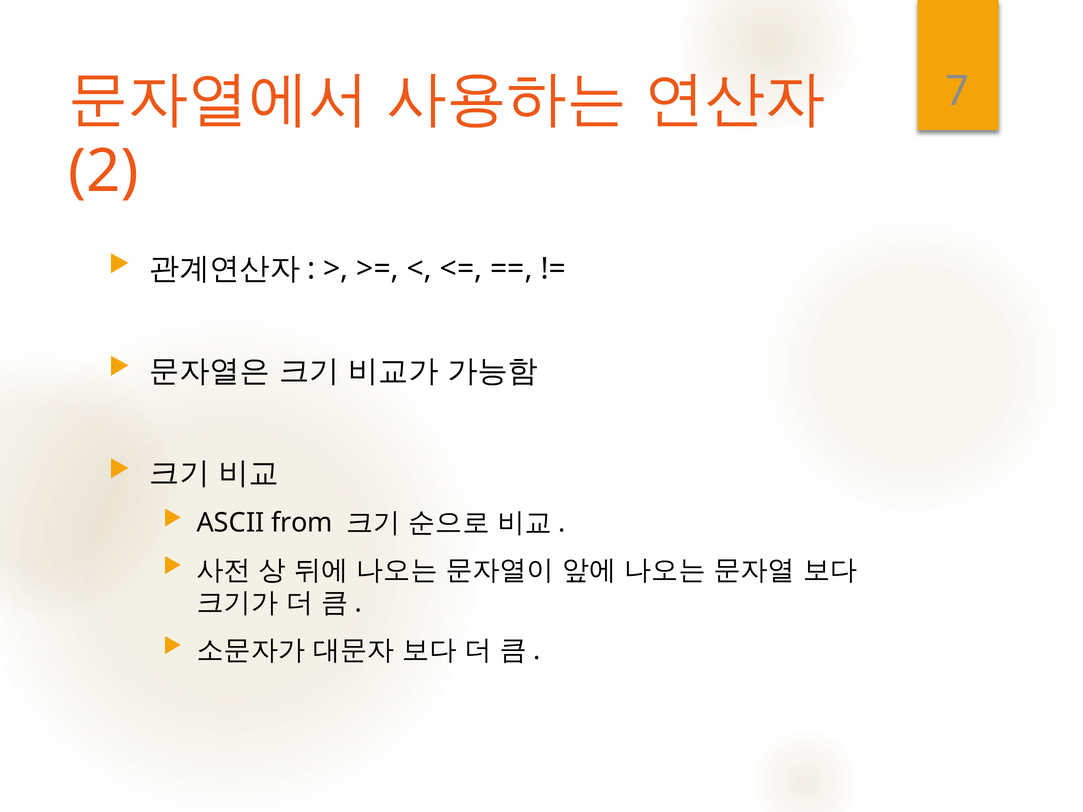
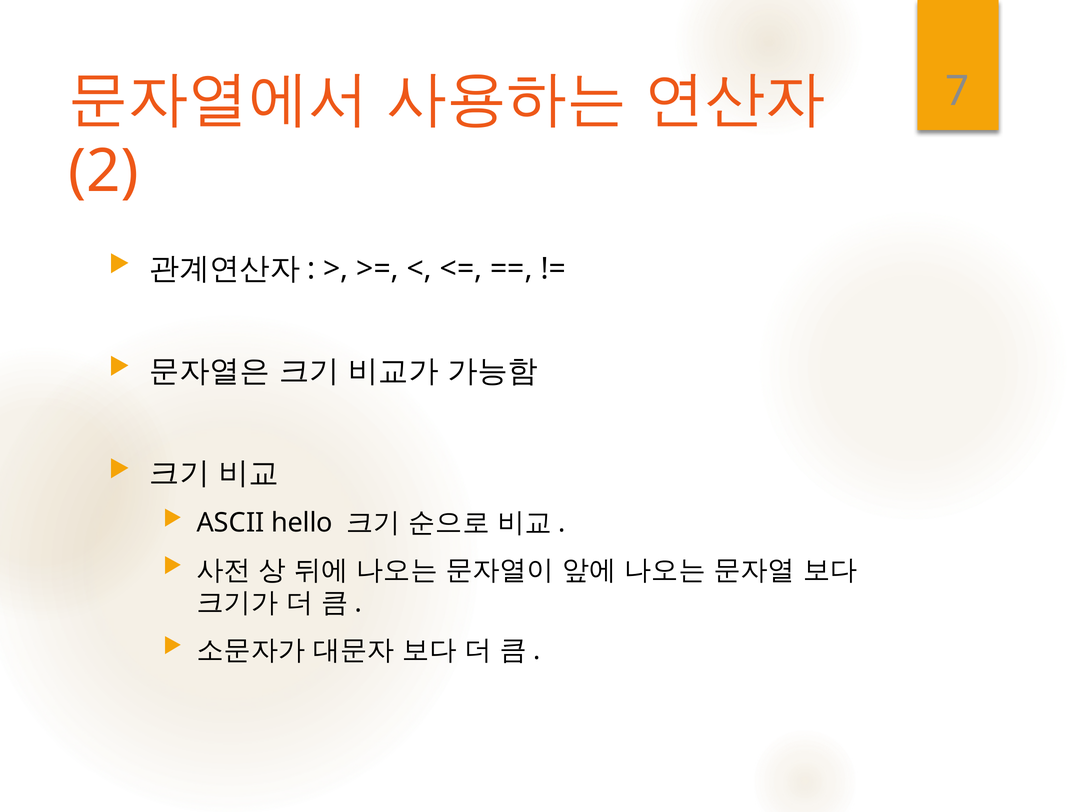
from: from -> hello (302, 523)
